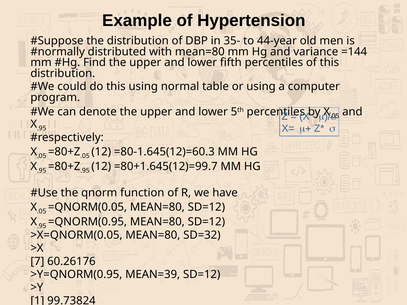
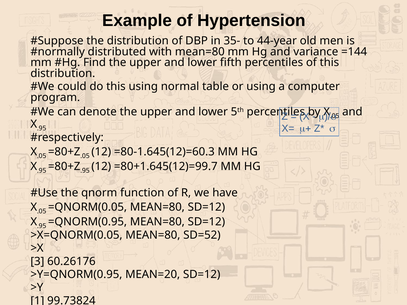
SD=32: SD=32 -> SD=52 (202, 235)
7: 7 -> 3 (37, 262)
MEAN=39: MEAN=39 -> MEAN=20 (153, 275)
